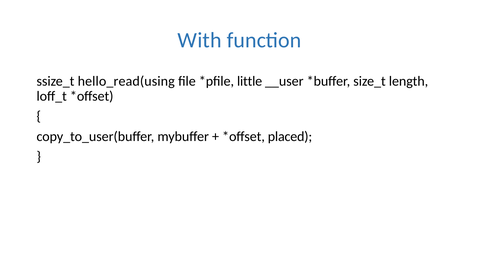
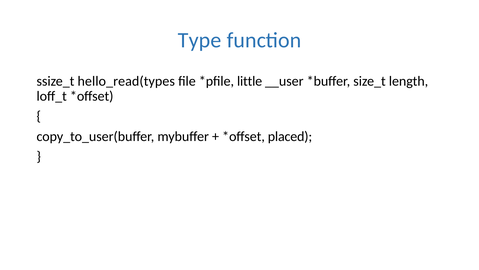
With: With -> Type (200, 40)
hello_read(using: hello_read(using -> hello_read(types (126, 81)
